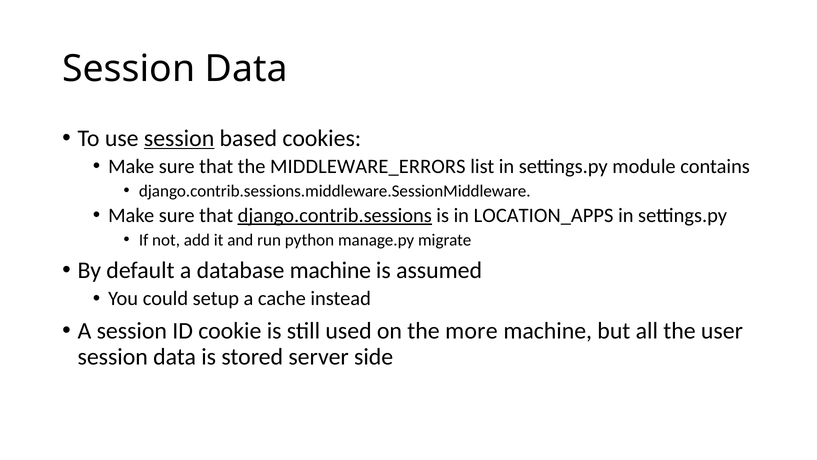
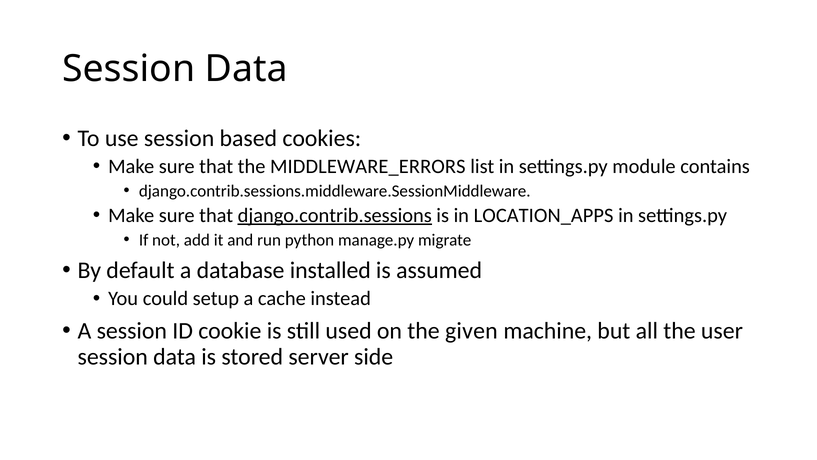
session underline: present -> none (179, 138)
database machine: machine -> installed (330, 270)
more: more -> given (471, 331)
